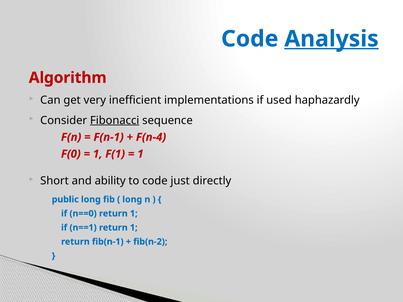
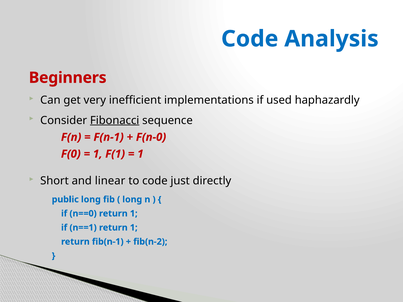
Analysis underline: present -> none (331, 39)
Algorithm: Algorithm -> Beginners (68, 78)
F(n-4: F(n-4 -> F(n-0 (151, 137)
ability: ability -> linear (110, 181)
